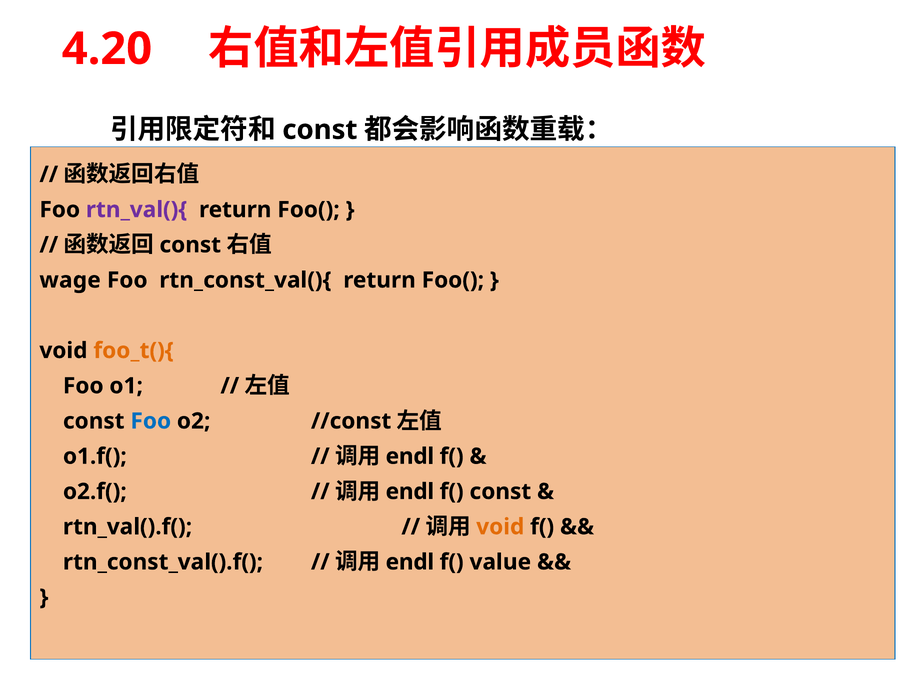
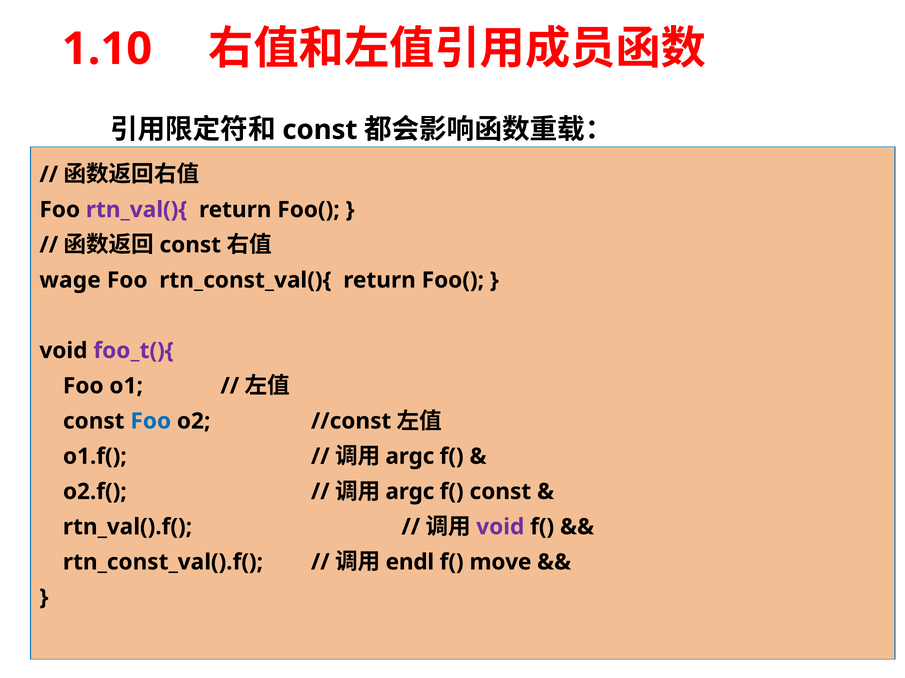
4.20: 4.20 -> 1.10 (107, 49)
foo_t(){ colour: orange -> purple (134, 351)
endl: endl -> argc (410, 457)
endl: endl -> argc (410, 492)
void colour: orange -> purple (500, 527)
value: value -> move (500, 563)
